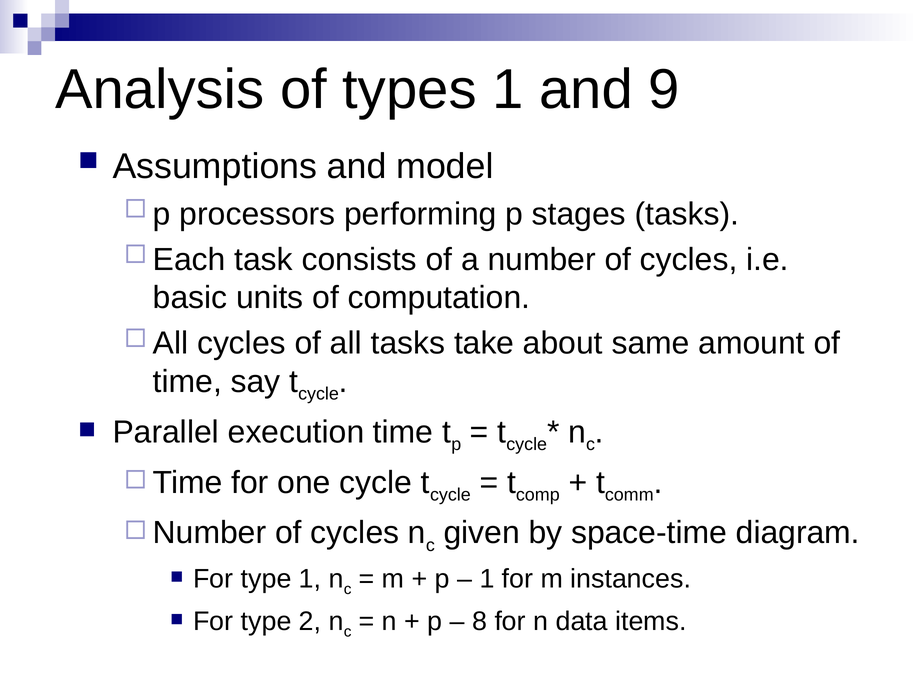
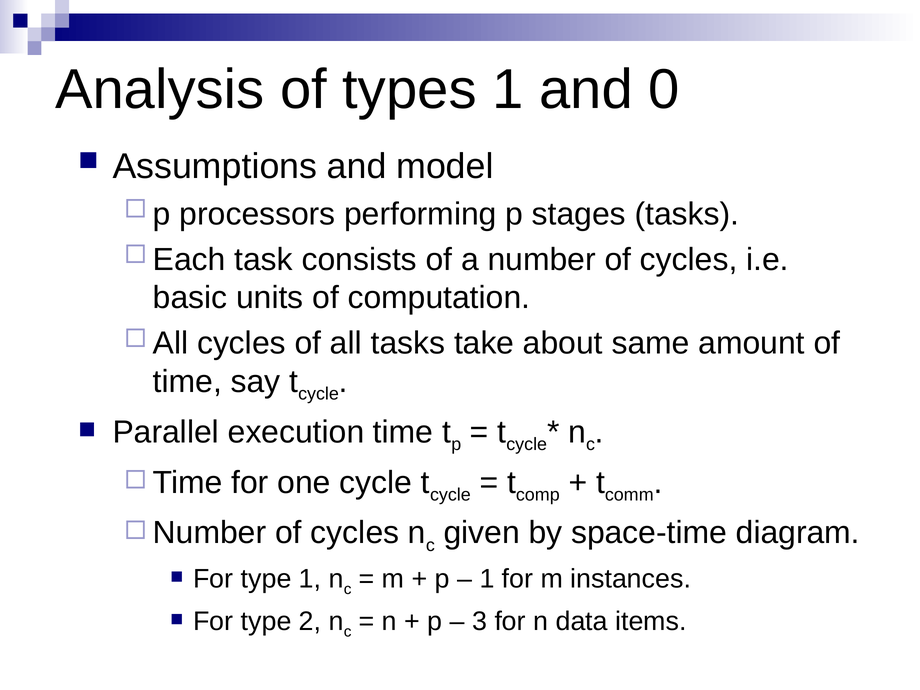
9: 9 -> 0 (664, 90)
8: 8 -> 3 (480, 621)
